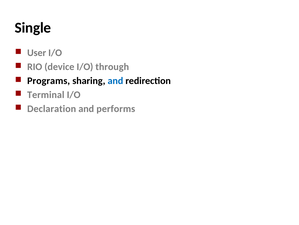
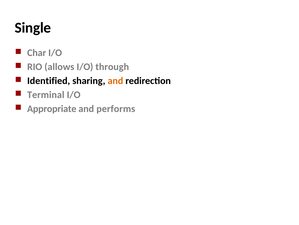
User: User -> Char (37, 53)
device: device -> allows (59, 67)
Programs: Programs -> Identified (49, 81)
and colour: blue -> orange (115, 81)
Declaration: Declaration -> Appropriate (52, 109)
